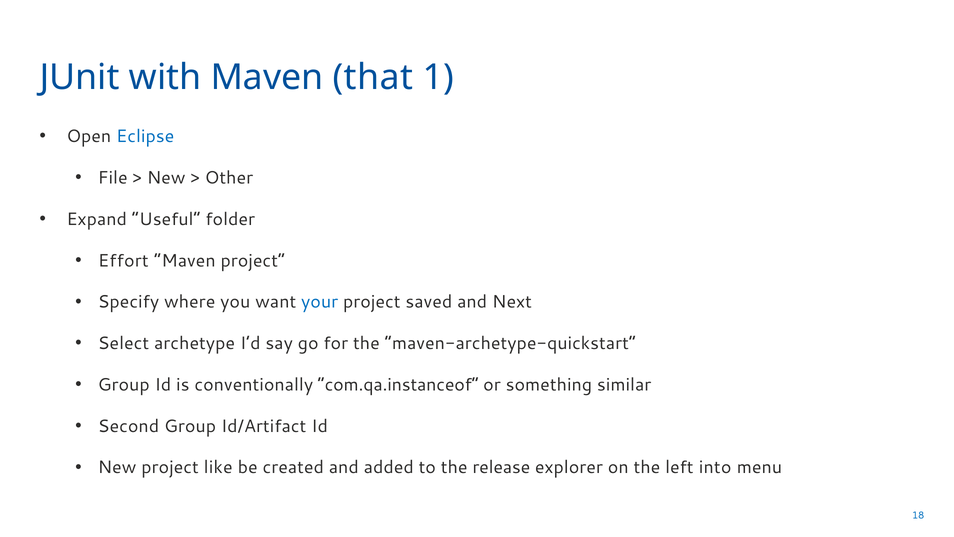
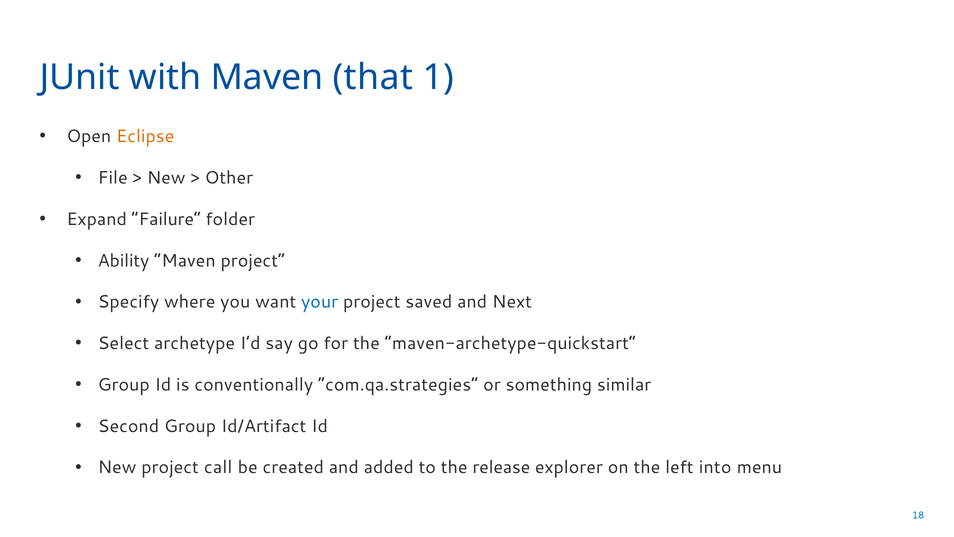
Eclipse colour: blue -> orange (145, 136)
Useful: Useful -> Failure (166, 219)
Effort: Effort -> Ability (123, 260)
com.qa.instanceof: com.qa.instanceof -> com.qa.strategies (398, 385)
like: like -> call (218, 467)
